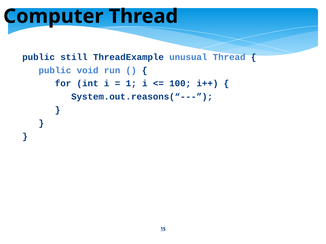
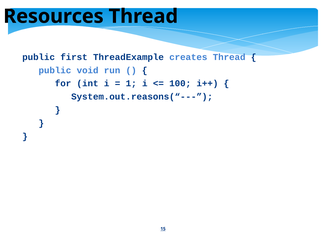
Computer: Computer -> Resources (53, 16)
still: still -> first (74, 57)
unusual: unusual -> creates (188, 57)
